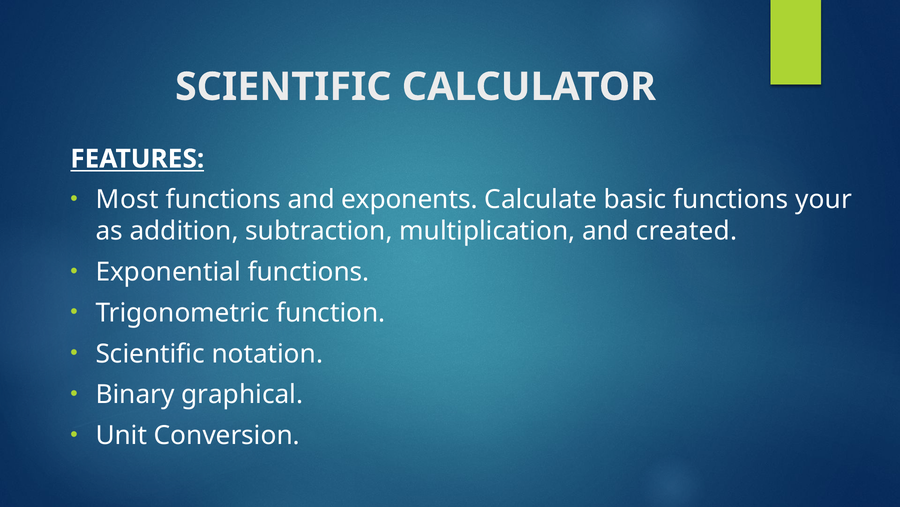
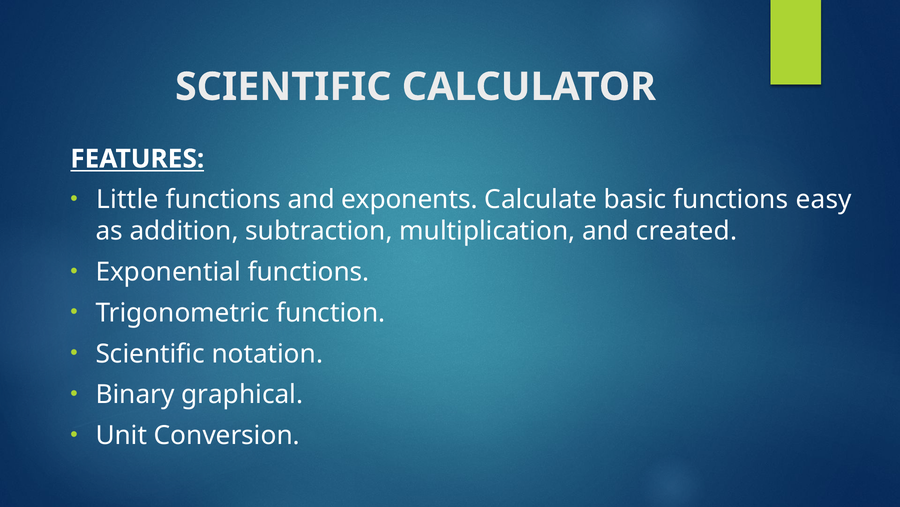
Most: Most -> Little (127, 199)
your: your -> easy (824, 199)
